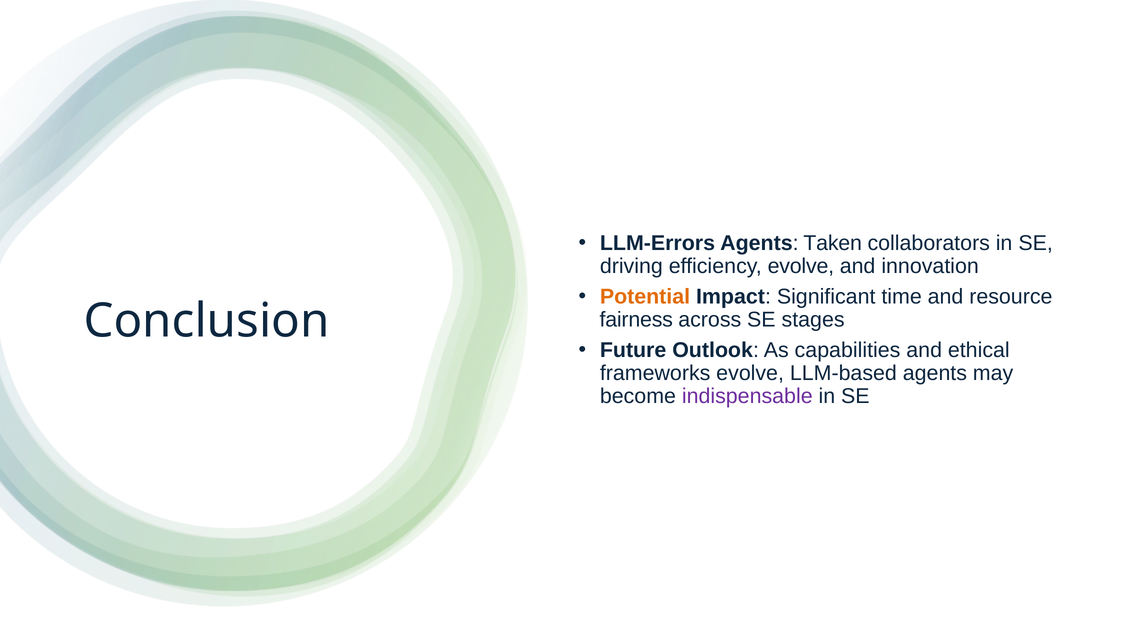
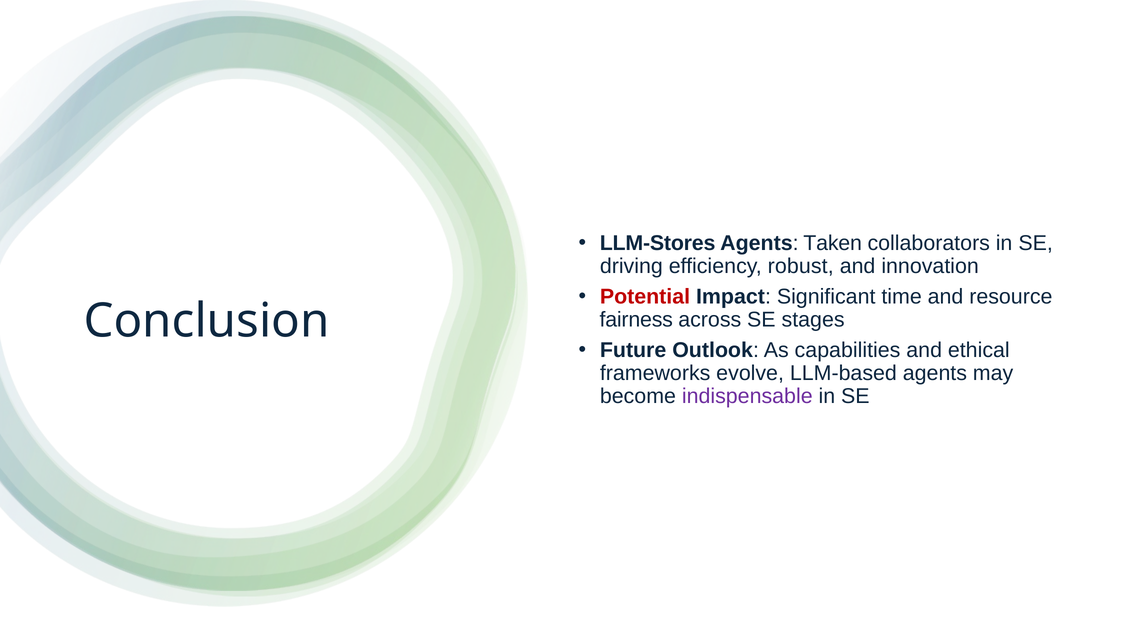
LLM-Errors: LLM-Errors -> LLM-Stores (658, 243)
efficiency evolve: evolve -> robust (801, 266)
Potential colour: orange -> red (645, 297)
